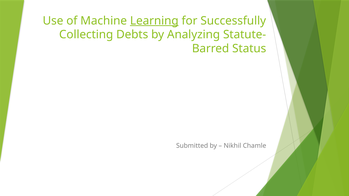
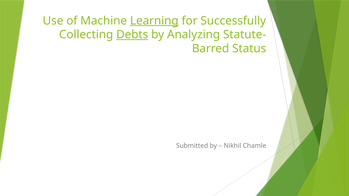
Debts underline: none -> present (132, 35)
